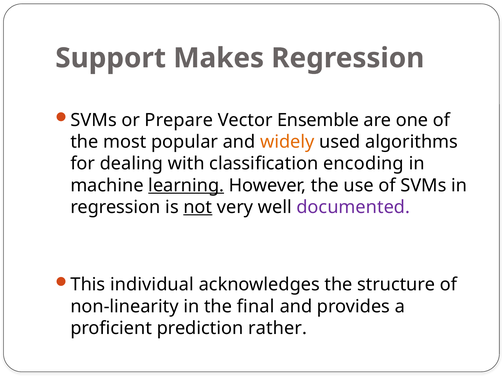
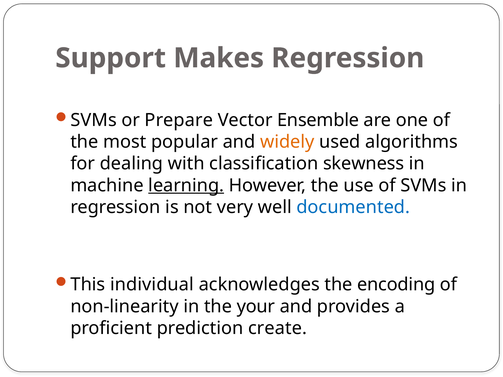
encoding: encoding -> skewness (364, 164)
not underline: present -> none (198, 207)
documented colour: purple -> blue (353, 207)
structure: structure -> encoding (396, 285)
final: final -> your (256, 307)
rather: rather -> create (278, 328)
